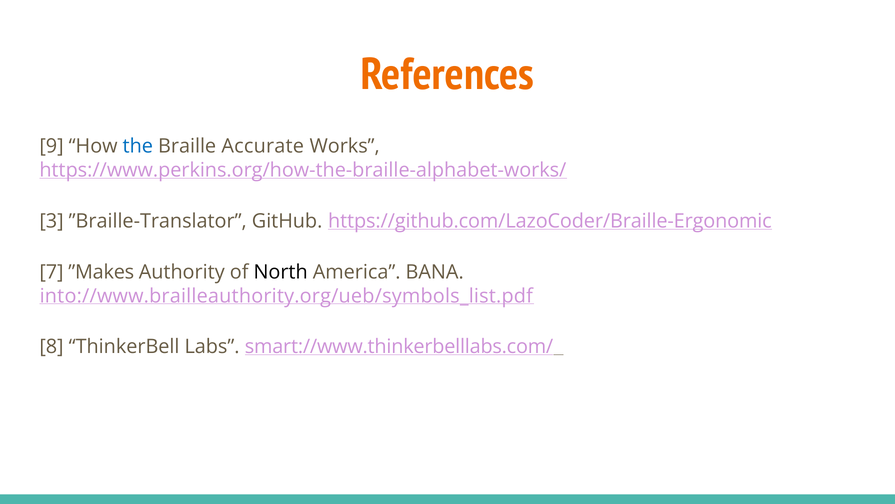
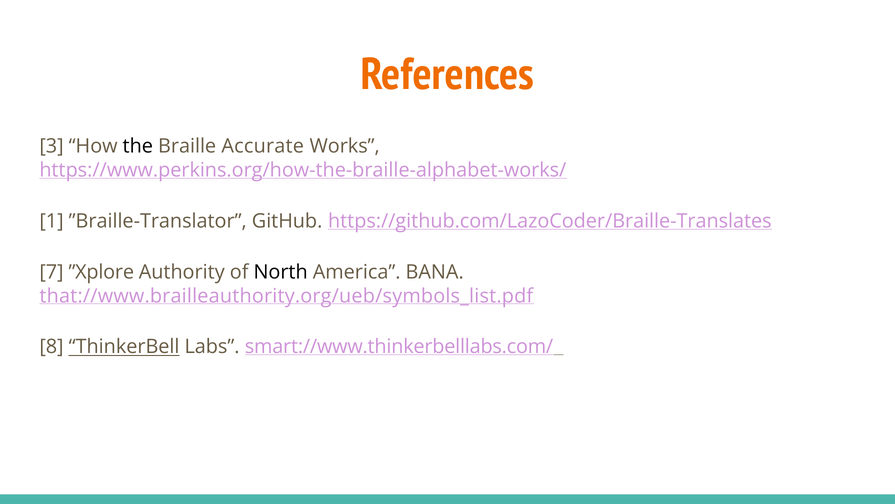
9: 9 -> 3 (52, 146)
the colour: blue -> black (138, 146)
3: 3 -> 1 (52, 221)
https://github.com/LazoCoder/Braille-Ergonomic: https://github.com/LazoCoder/Braille-Ergonomic -> https://github.com/LazoCoder/Braille-Translates (550, 221)
”Makes: ”Makes -> ”Xplore (101, 272)
into://www.brailleauthority.org/ueb/symbols_list.pdf: into://www.brailleauthority.org/ueb/symbols_list.pdf -> that://www.brailleauthority.org/ueb/symbols_list.pdf (286, 296)
ThinkerBell underline: none -> present (124, 347)
